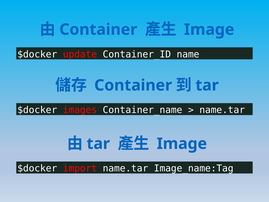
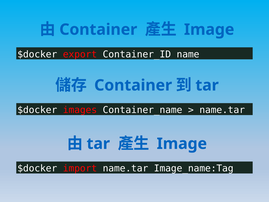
update: update -> export (80, 54)
